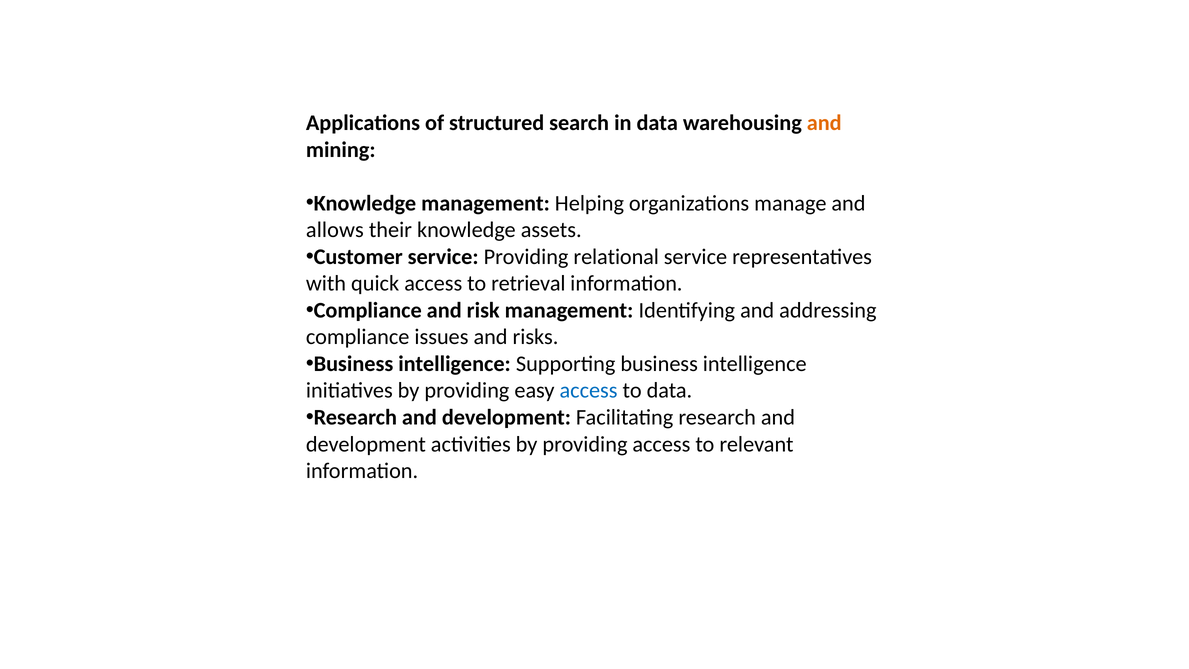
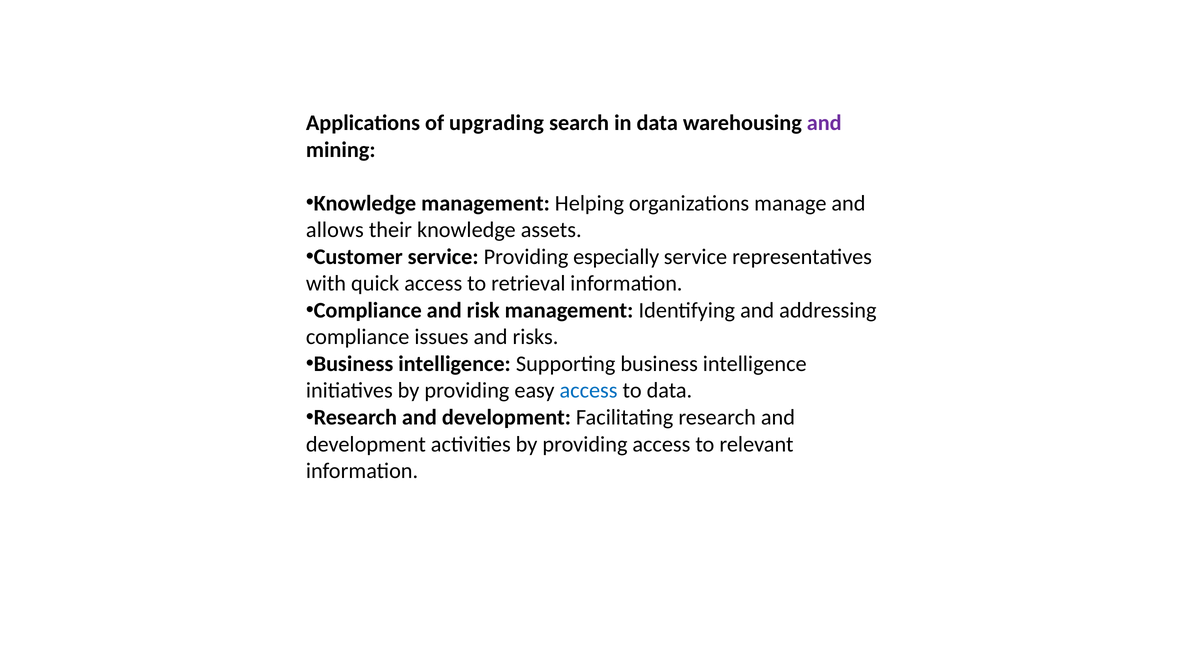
structured: structured -> upgrading (496, 123)
and colour: orange -> purple (824, 123)
relational: relational -> especially (616, 257)
